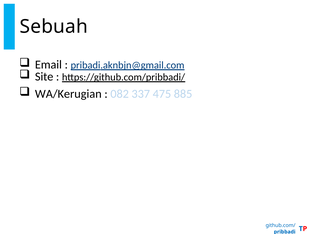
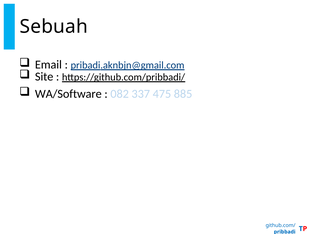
WA/Kerugian: WA/Kerugian -> WA/Software (68, 94)
